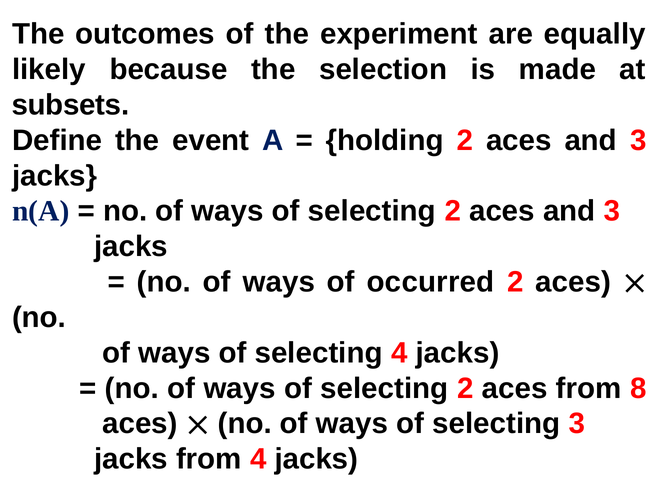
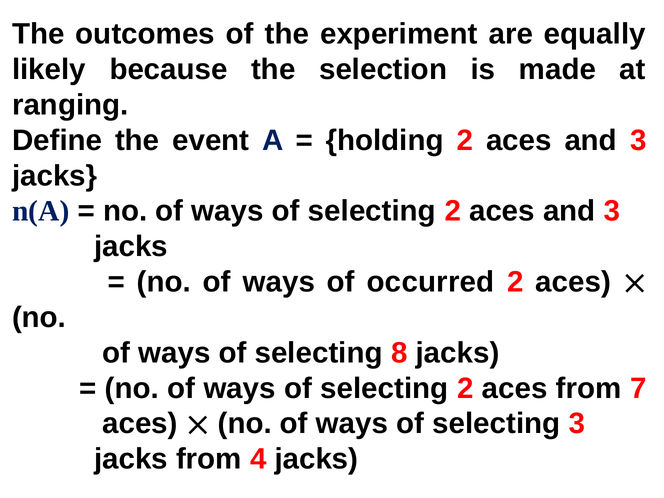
subsets: subsets -> ranging (70, 105)
selecting 4: 4 -> 8 (399, 353)
8: 8 -> 7 (638, 388)
